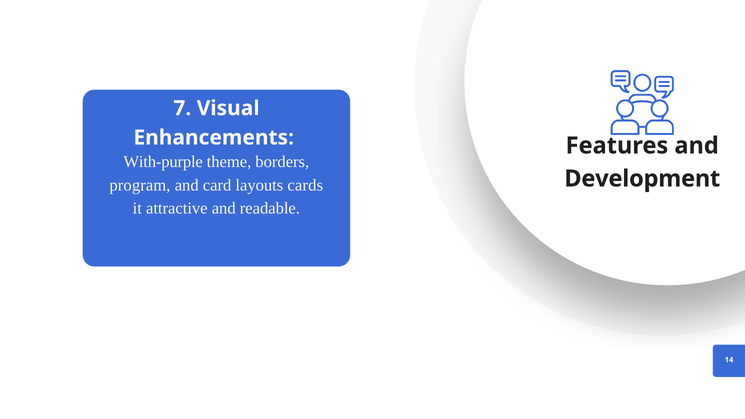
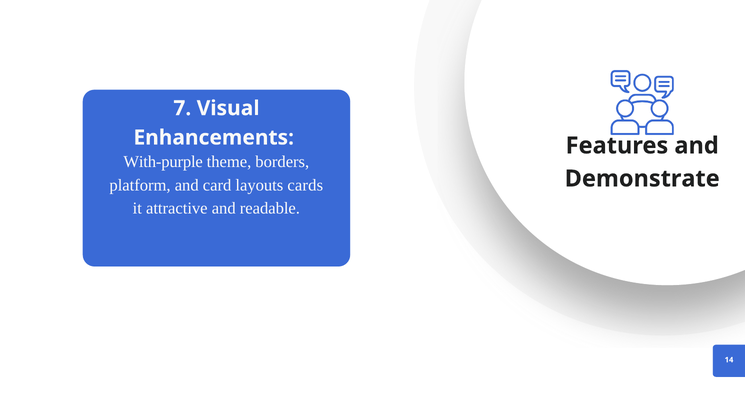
Development: Development -> Demonstrate (642, 179)
program: program -> platform (140, 185)
